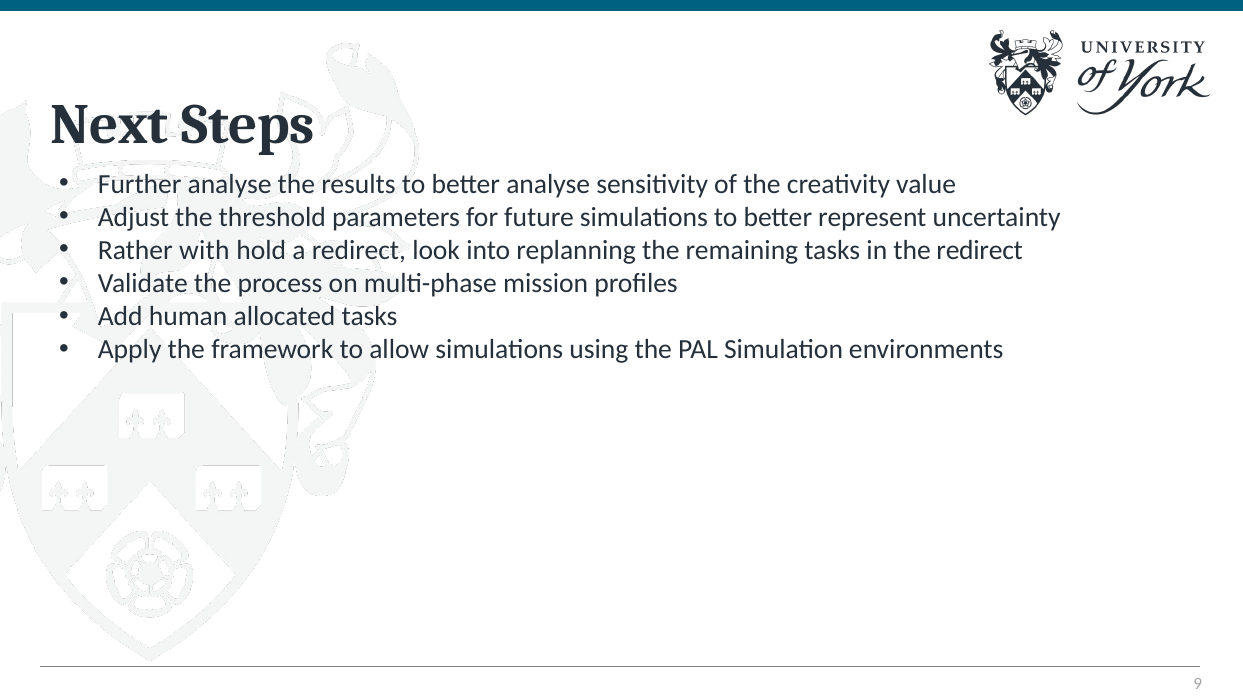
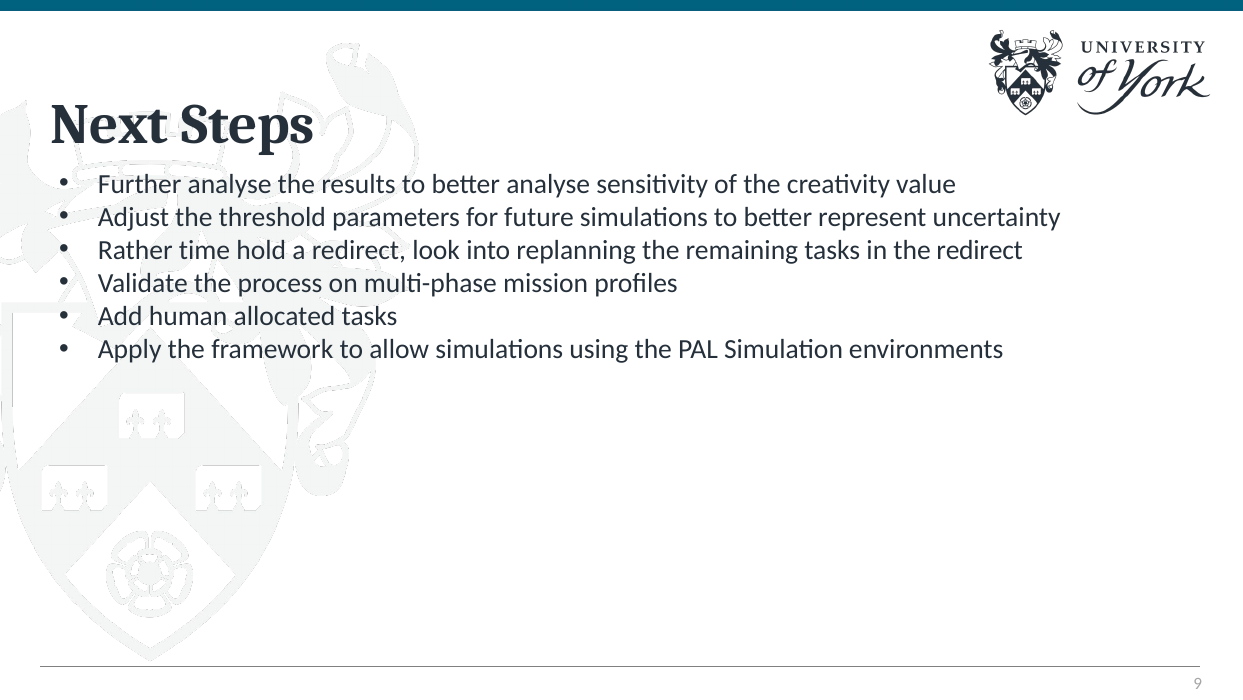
with: with -> time (204, 250)
